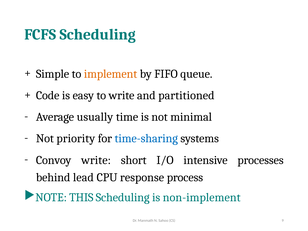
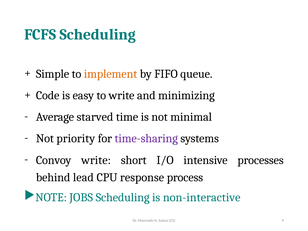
partitioned: partitioned -> minimizing (186, 95)
usually: usually -> starved (95, 117)
time-sharing colour: blue -> purple (146, 139)
THIS: THIS -> JOBS (81, 197)
non-implement: non-implement -> non-interactive (202, 197)
